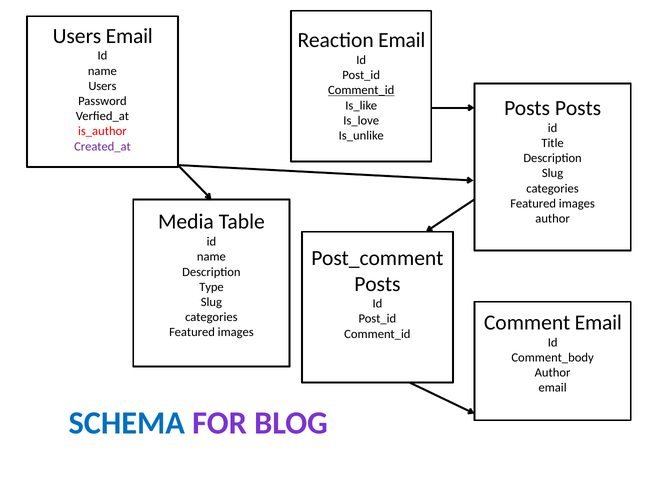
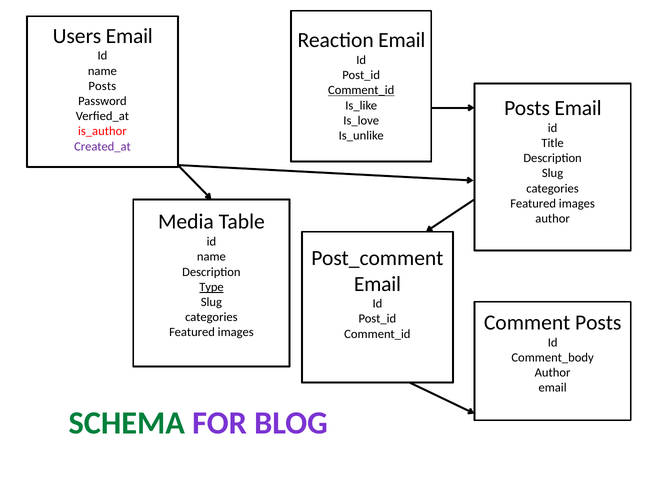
Users: Users -> Posts (102, 86)
Posts Posts: Posts -> Email (578, 108)
Posts: Posts -> Email (377, 284)
Type underline: none -> present (212, 287)
Comment Email: Email -> Posts (598, 323)
SCHEMA colour: blue -> green (127, 423)
